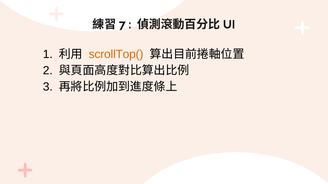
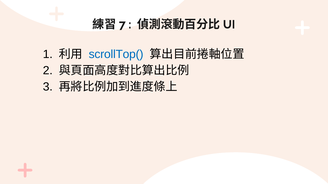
scrollTop( colour: orange -> blue (116, 54)
